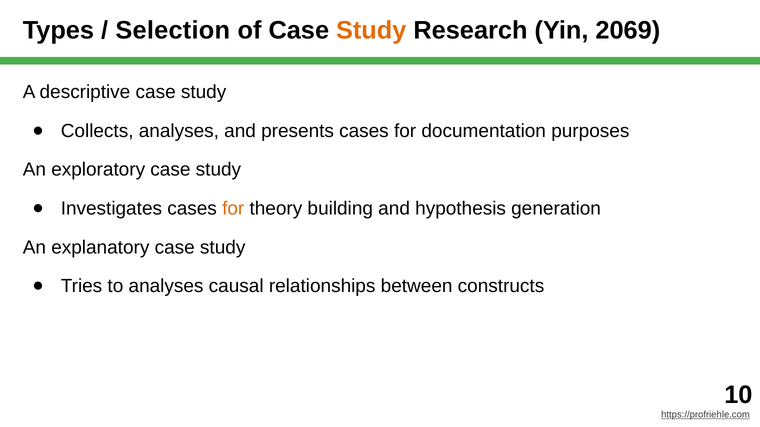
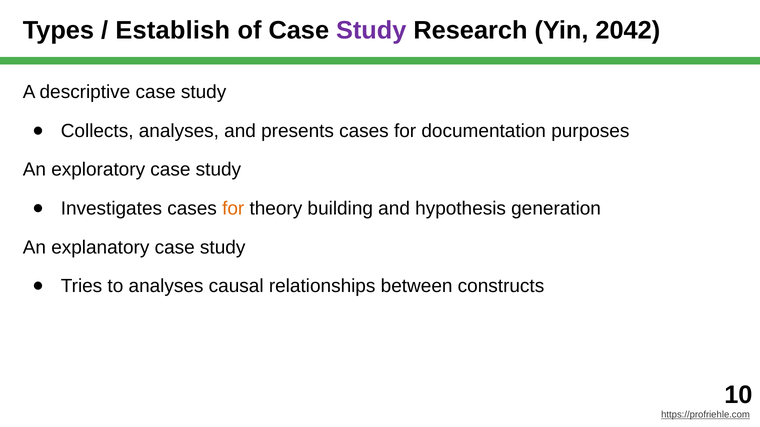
Selection: Selection -> Establish (173, 30)
Study colour: orange -> purple (371, 30)
2069: 2069 -> 2042 (628, 30)
